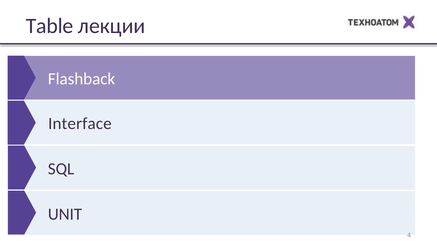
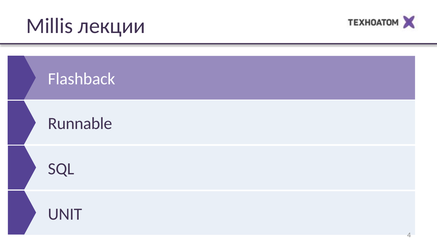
Table: Table -> Millis (50, 26)
Interface: Interface -> Runnable (80, 123)
